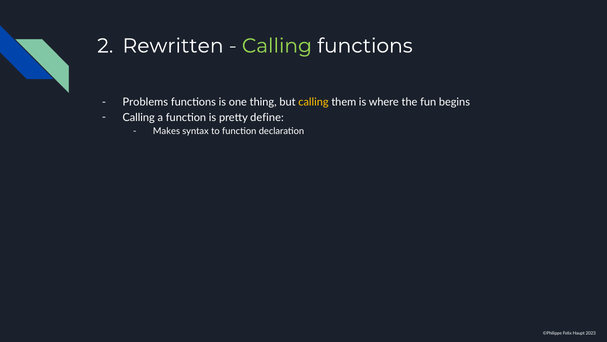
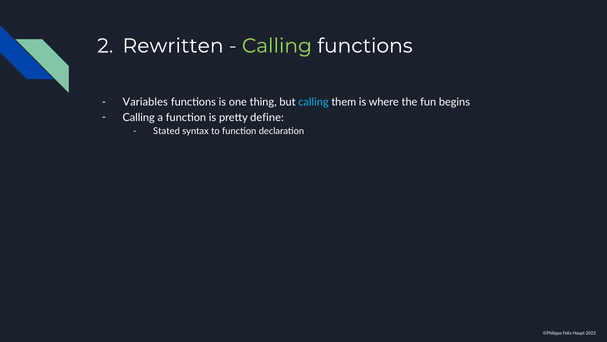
Problems: Problems -> Variables (145, 102)
calling colour: yellow -> light blue (313, 102)
Makes: Makes -> Stated (166, 131)
